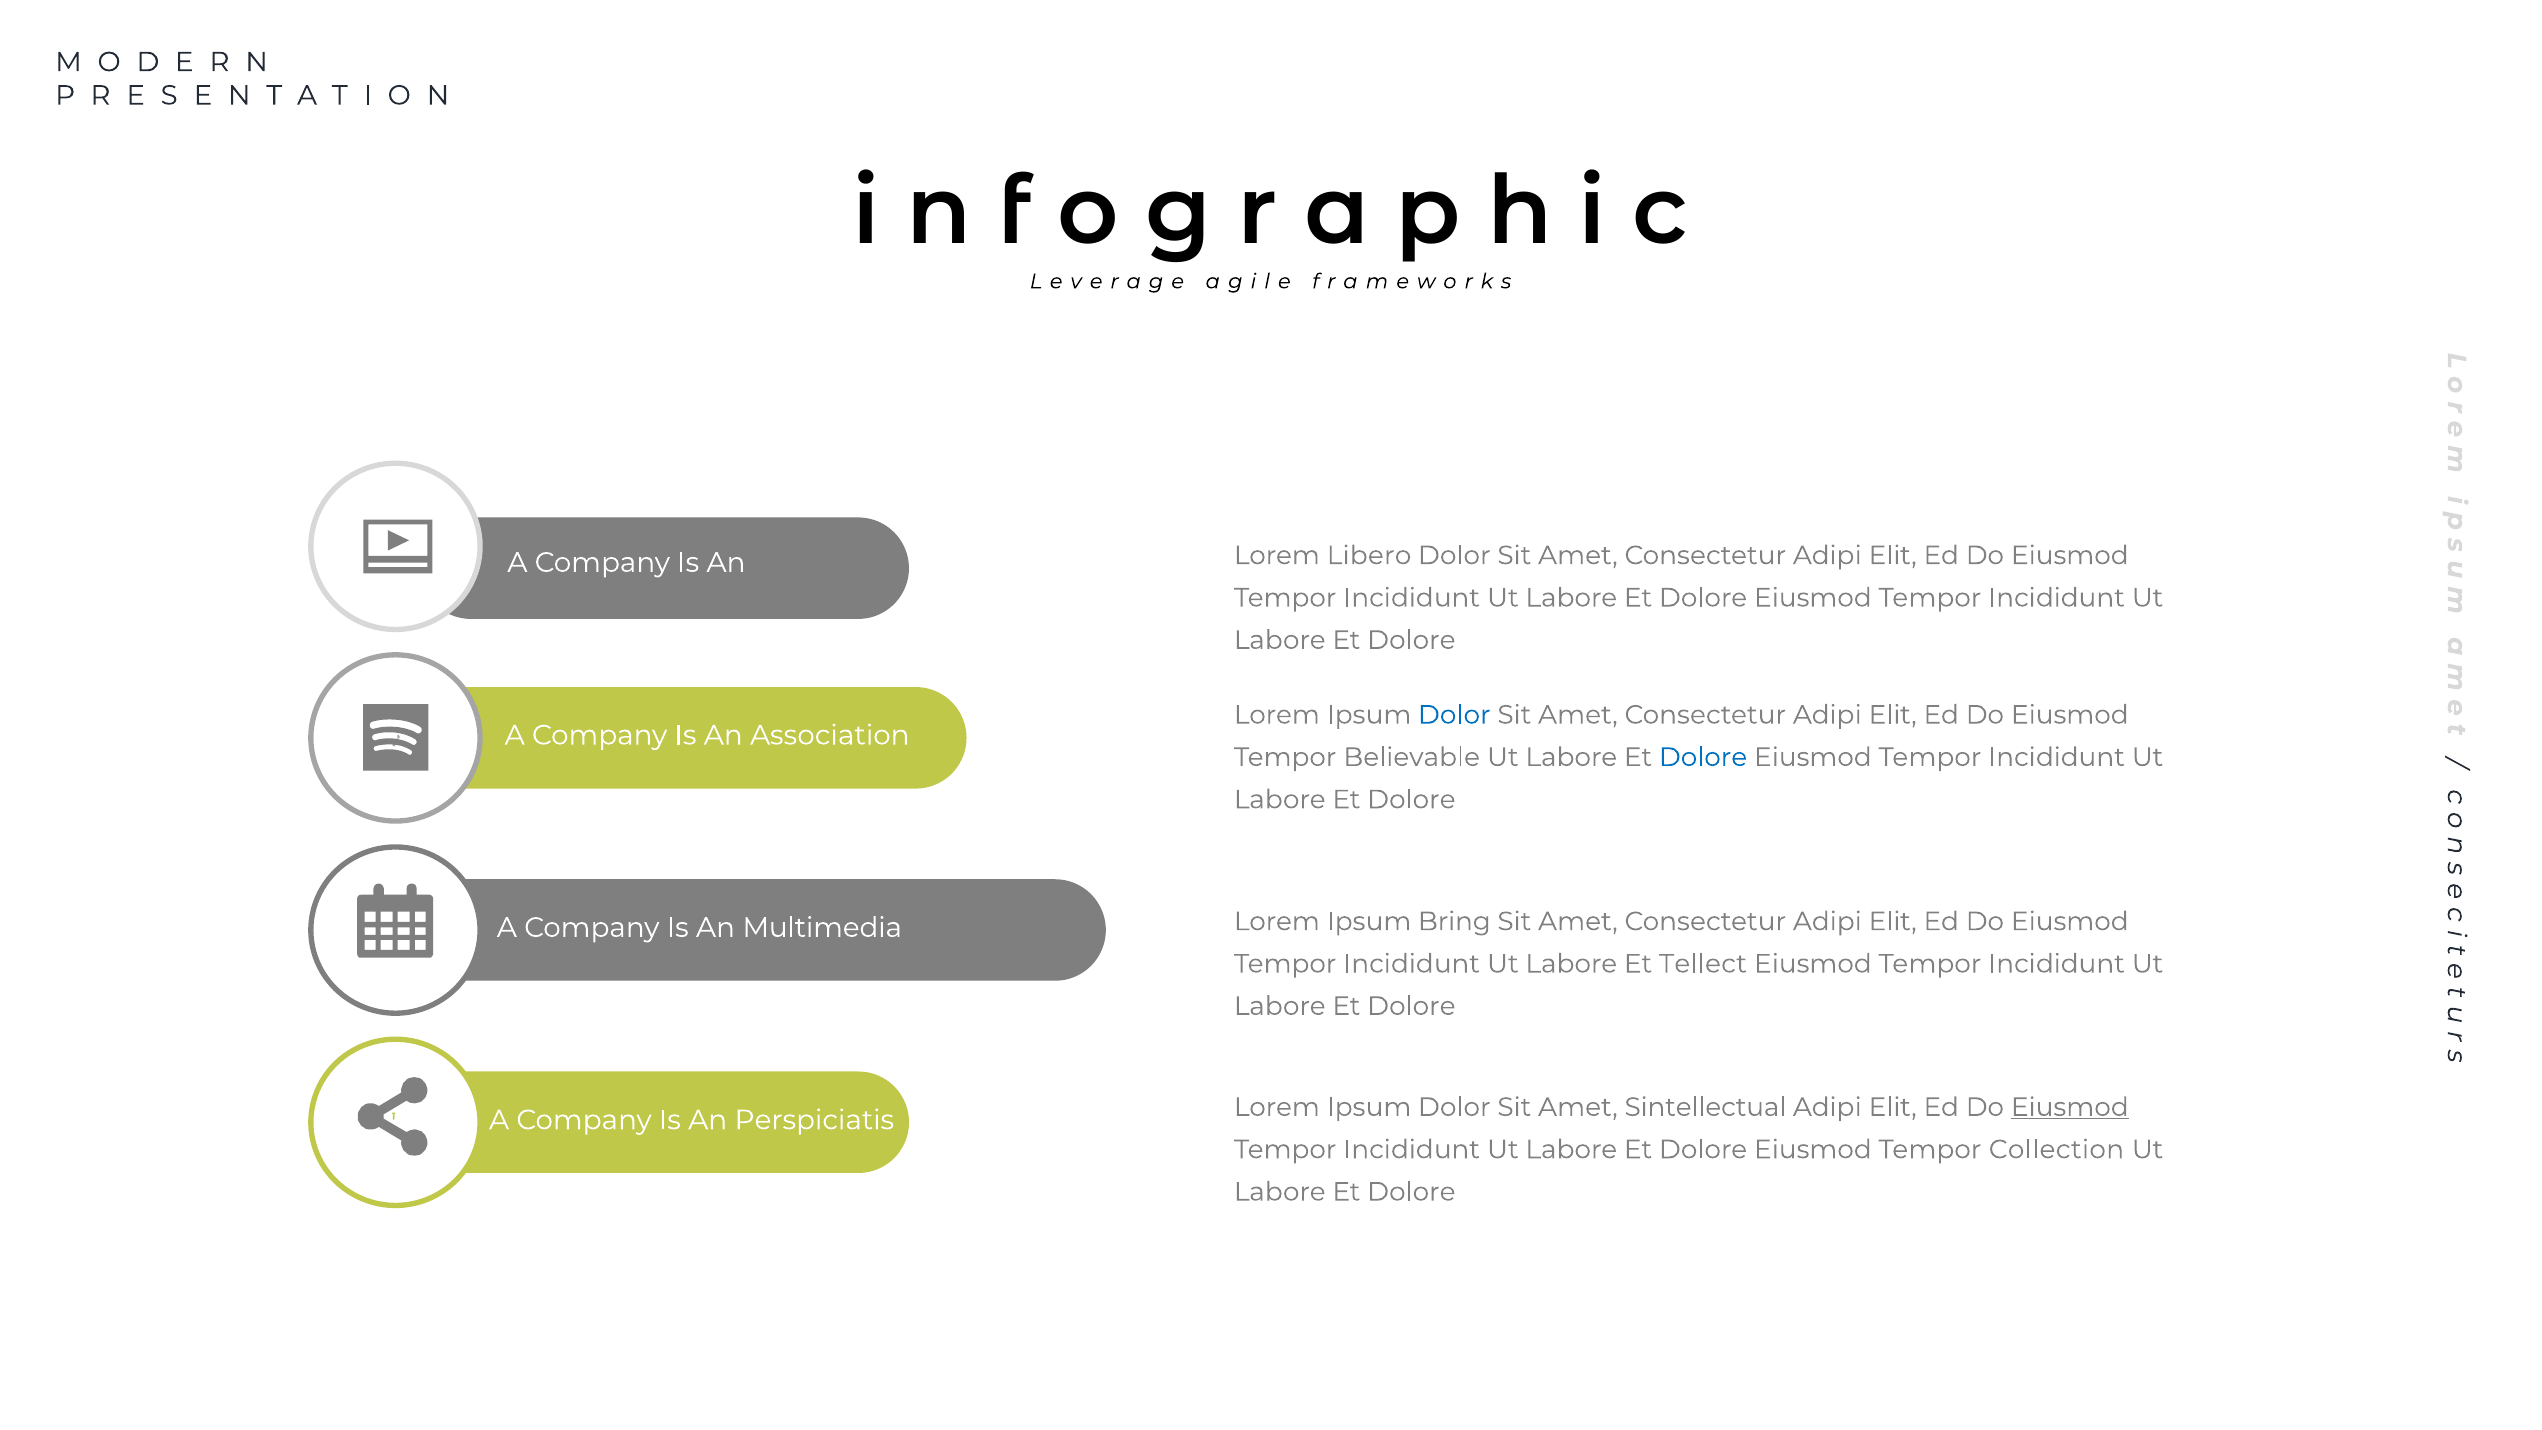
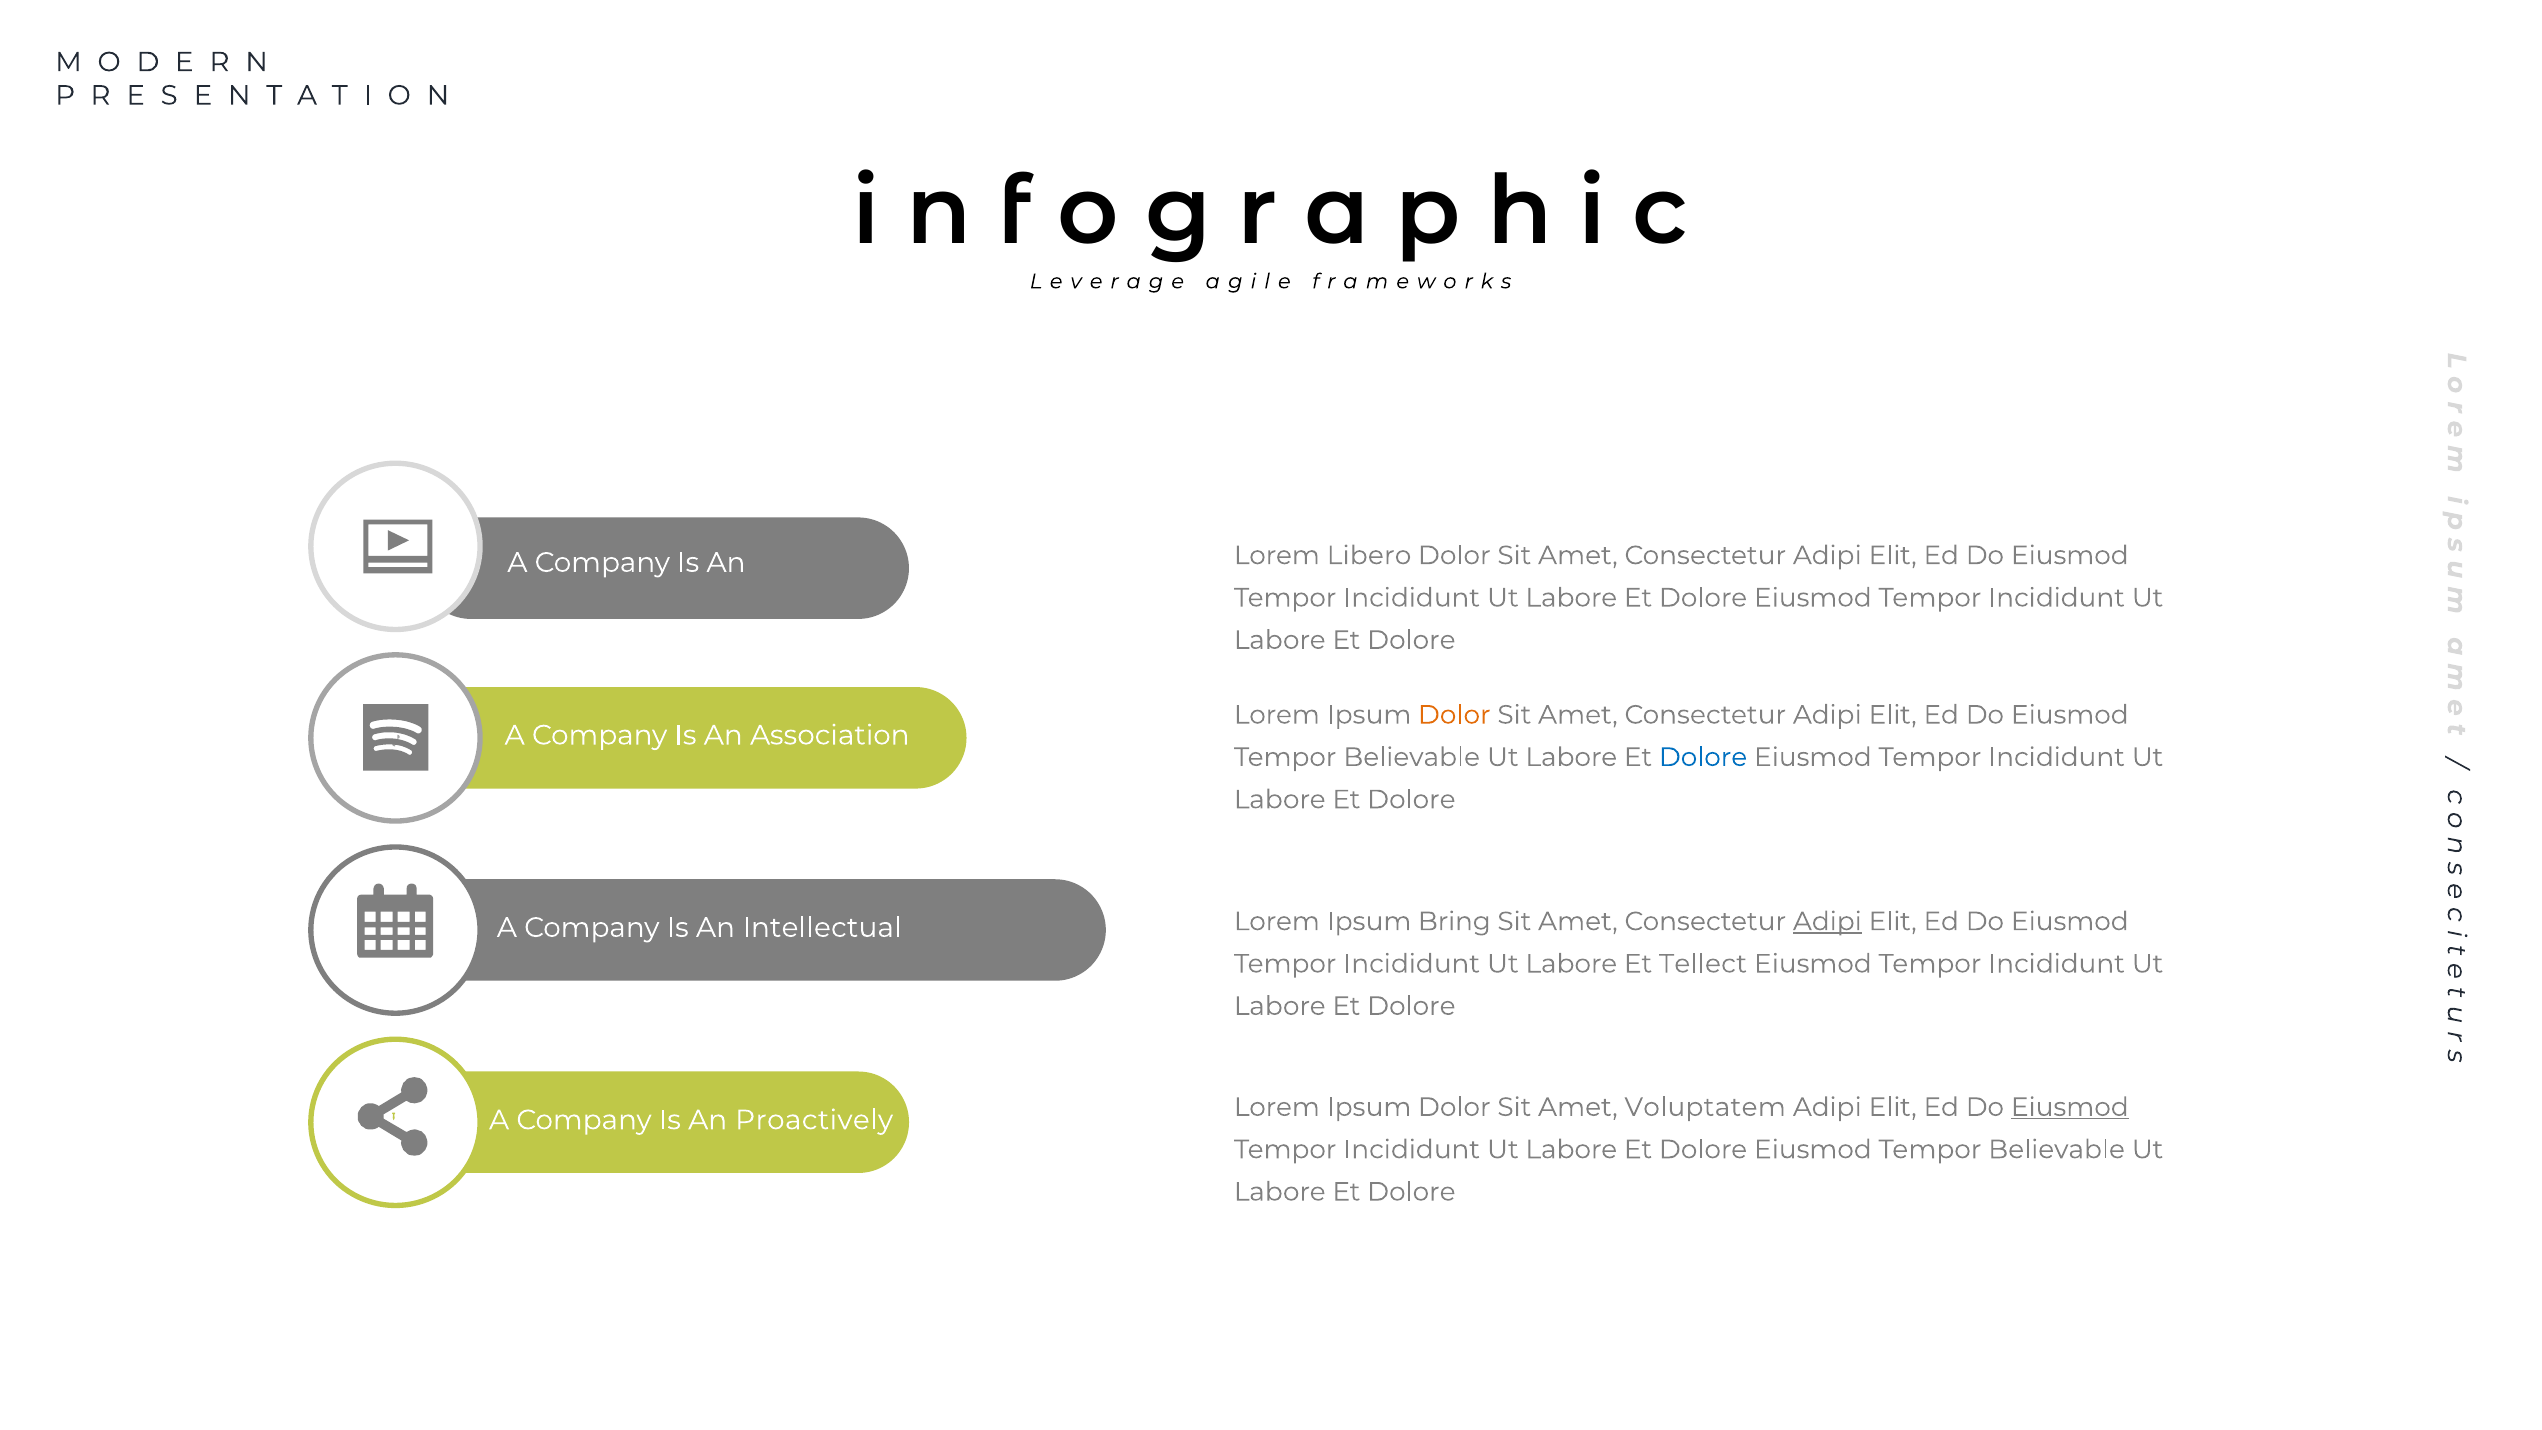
Dolor colour: blue -> orange (1454, 715)
Adipi underline: none -> present (1827, 921)
Multimedia: Multimedia -> Intellectual (822, 928)
Sintellectual: Sintellectual -> Voluptatem (1705, 1107)
Perspiciatis: Perspiciatis -> Proactively (814, 1120)
Dolore Eiusmod Tempor Collection: Collection -> Believable (2057, 1149)
